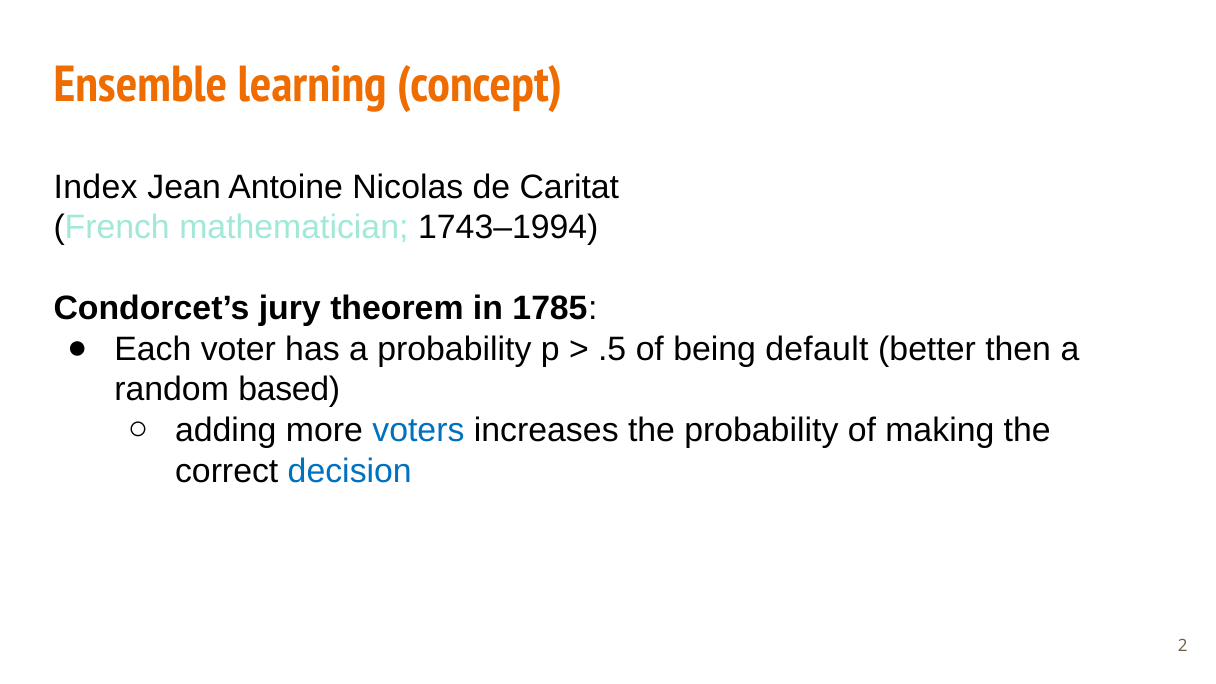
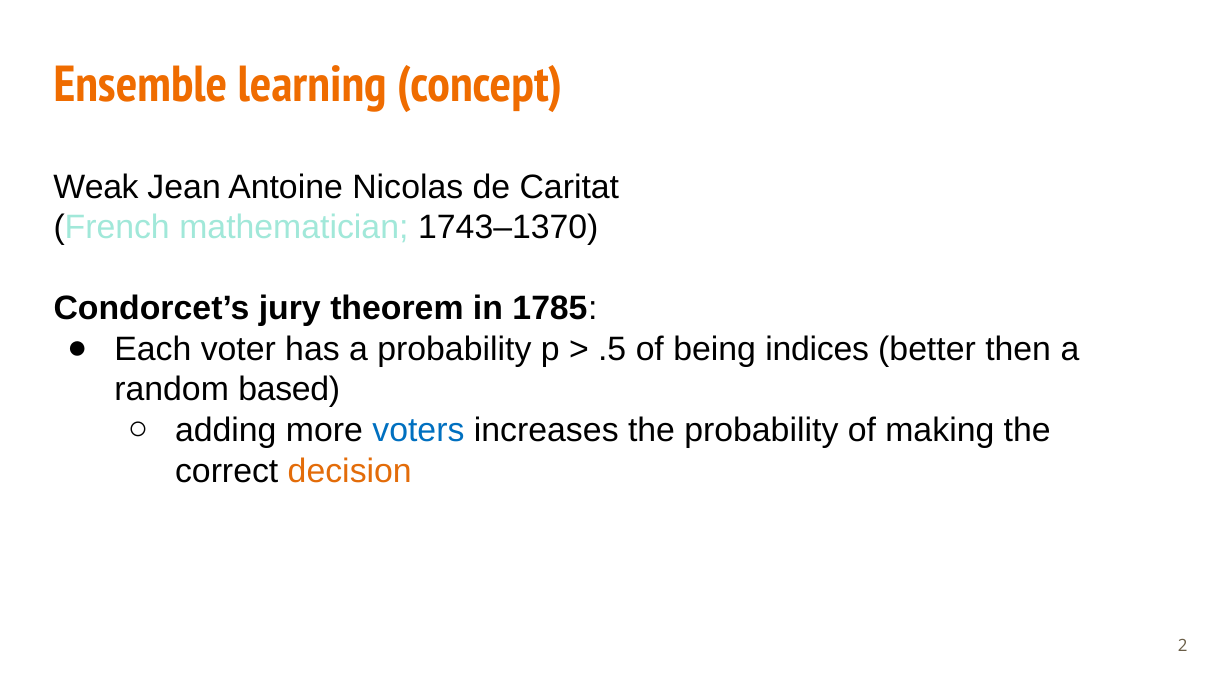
Index: Index -> Weak (96, 187)
1743–1994: 1743–1994 -> 1743–1370 (508, 228)
default: default -> indices (817, 349)
decision colour: blue -> orange (350, 471)
